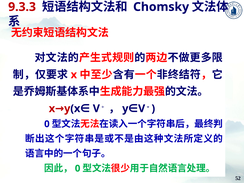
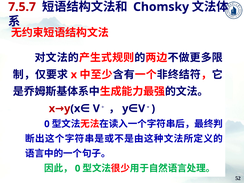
9.3.3: 9.3.3 -> 7.5.7 (22, 7)
